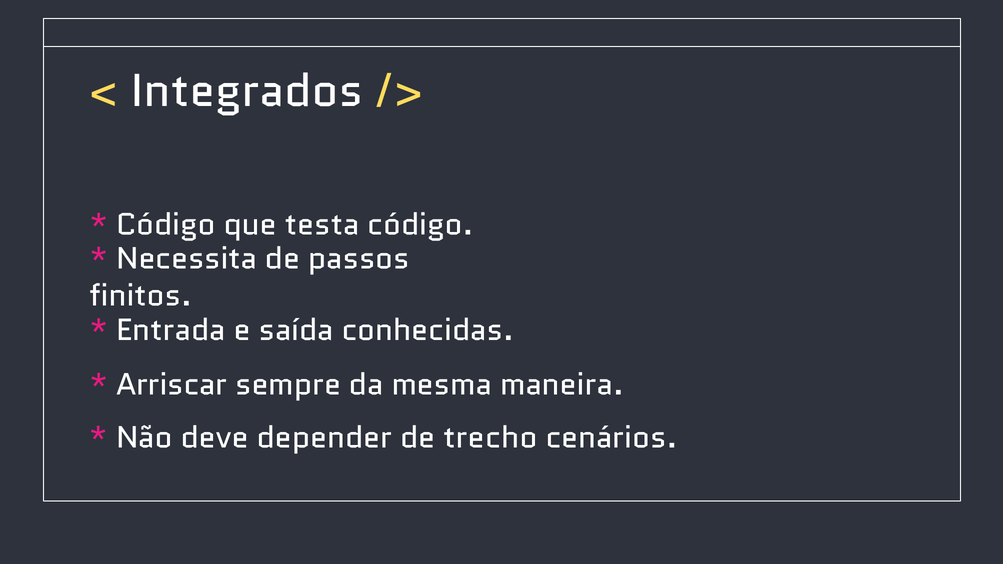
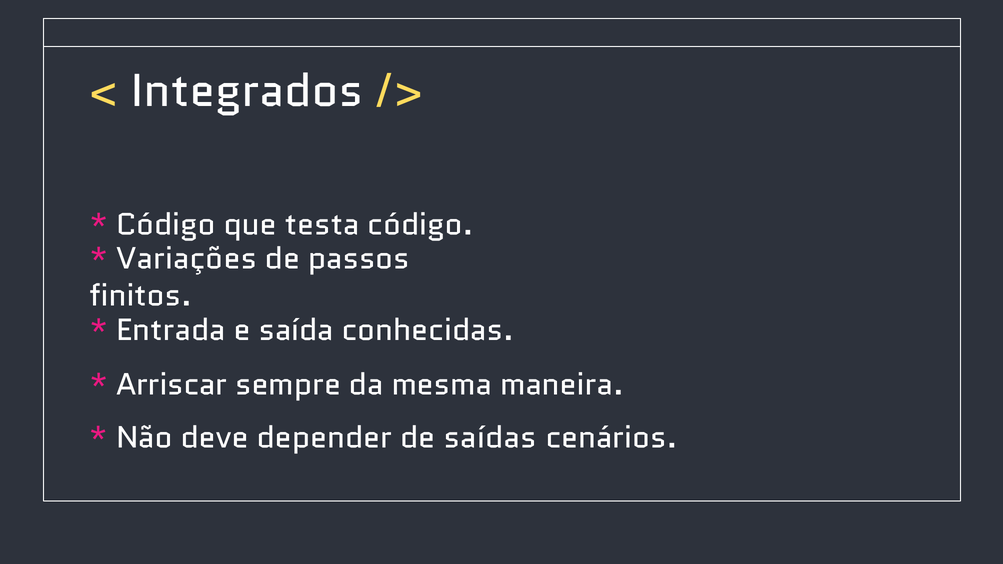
Necessita: Necessita -> Variações (187, 259)
trecho: trecho -> saídas (490, 438)
